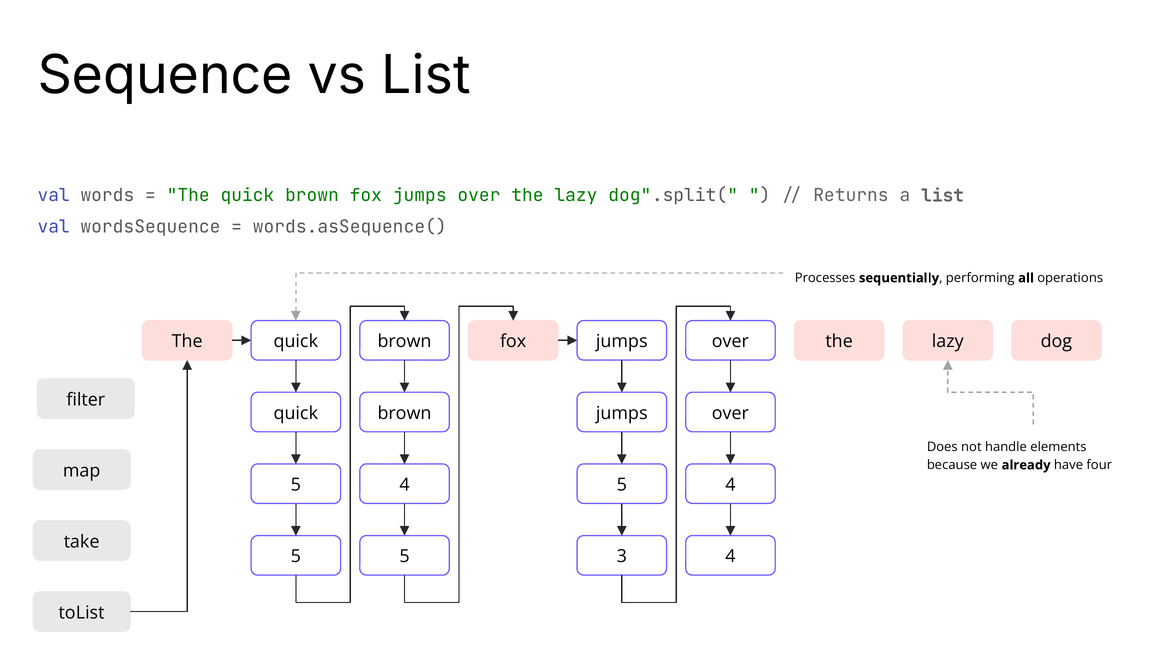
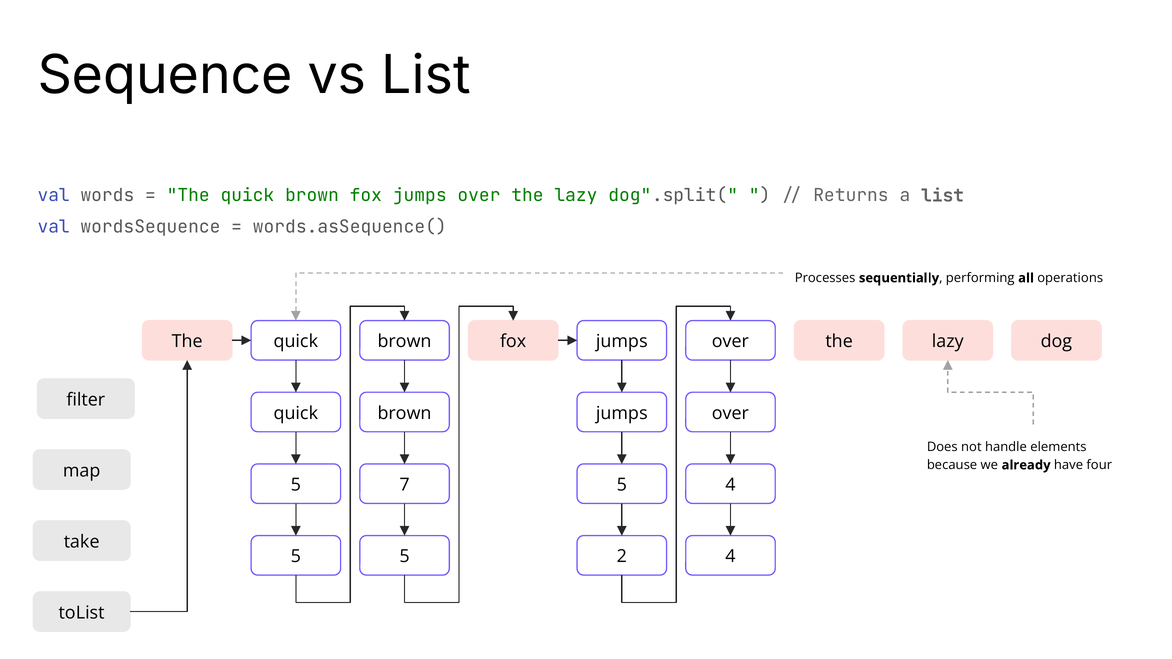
4: 4 -> 7 (405, 485)
3: 3 -> 2 (622, 557)
